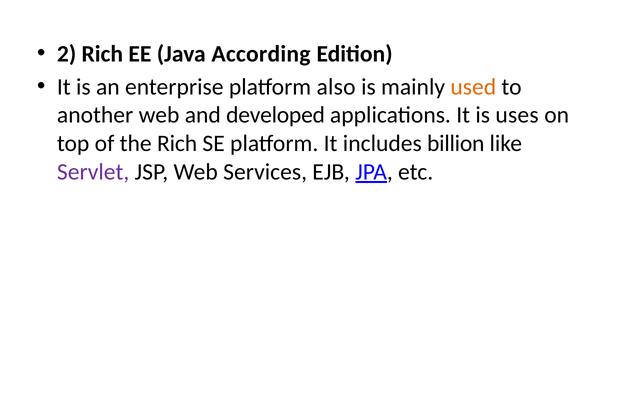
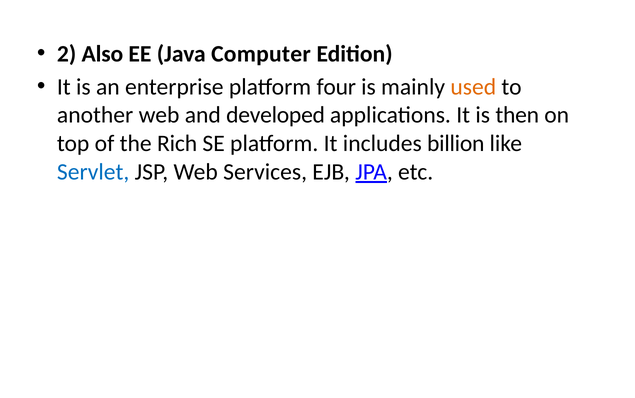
2 Rich: Rich -> Also (102, 54)
According: According -> Computer (261, 54)
also: also -> four (336, 87)
uses: uses -> then (517, 115)
Servlet colour: purple -> blue (93, 172)
